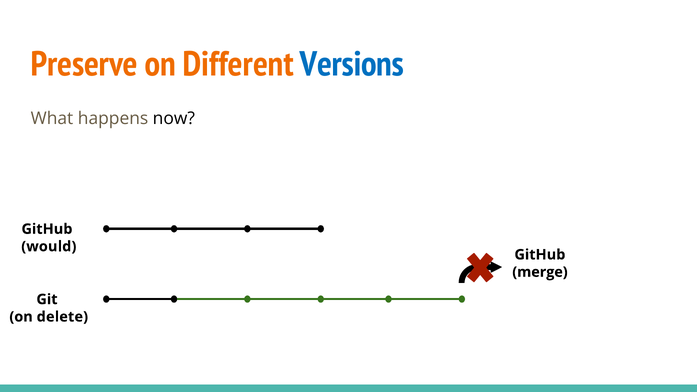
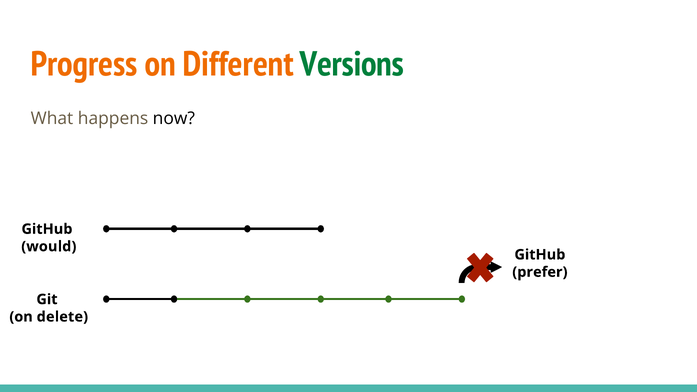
Preserve: Preserve -> Progress (84, 64)
Versions colour: blue -> green (352, 64)
merge: merge -> prefer (540, 272)
